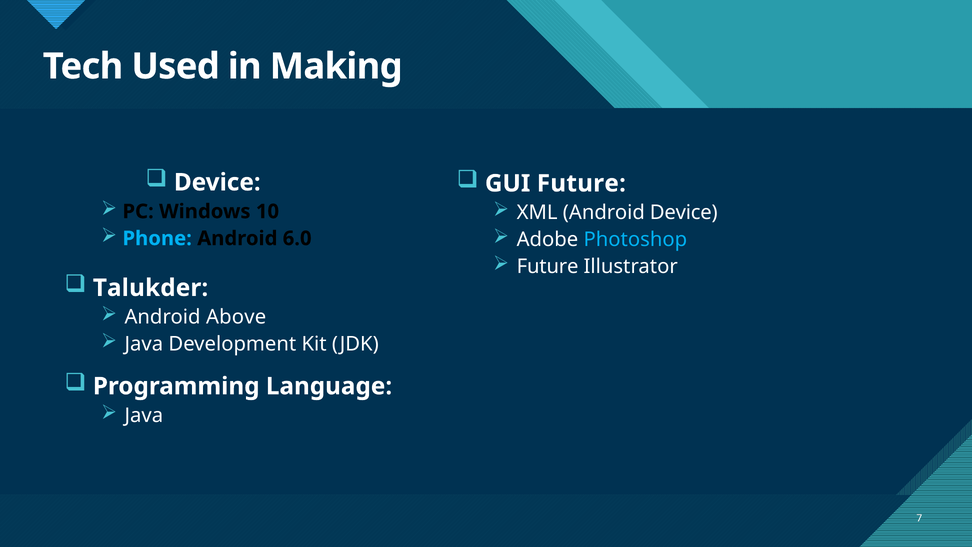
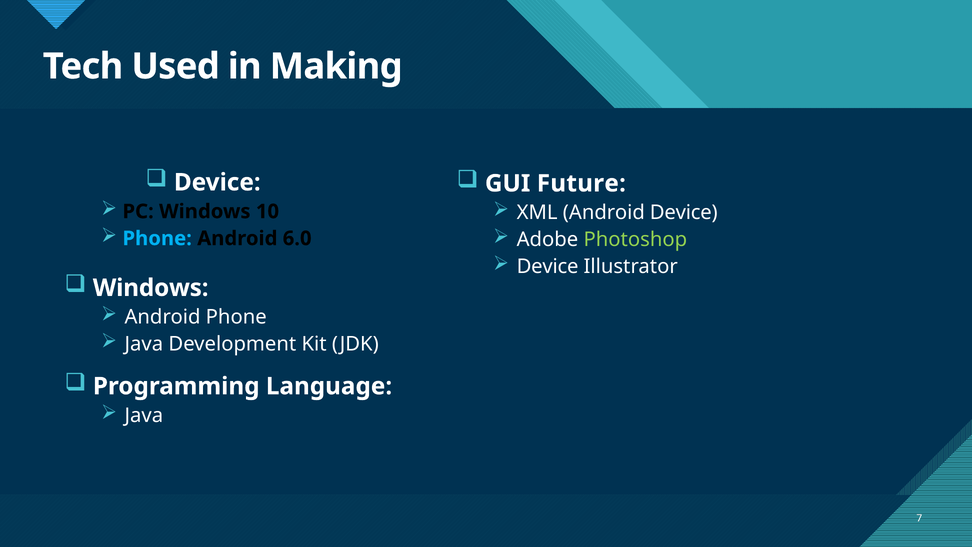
Photoshop colour: light blue -> light green (635, 239)
Future: Future -> Device (548, 266)
Talukder: Talukder -> Windows (151, 288)
Android Above: Above -> Phone (236, 317)
